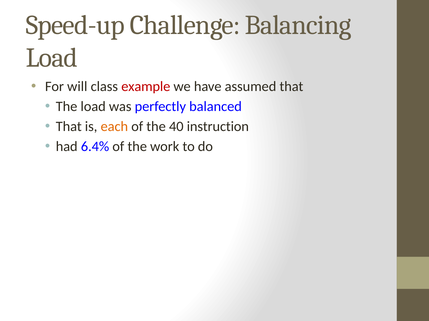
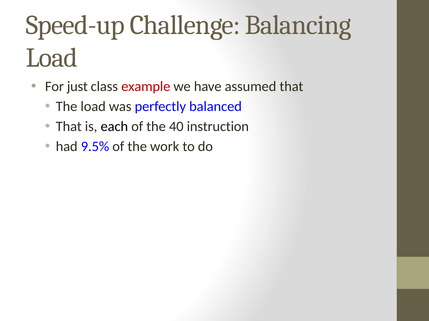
will: will -> just (77, 87)
each colour: orange -> black (114, 127)
6.4%: 6.4% -> 9.5% (95, 147)
